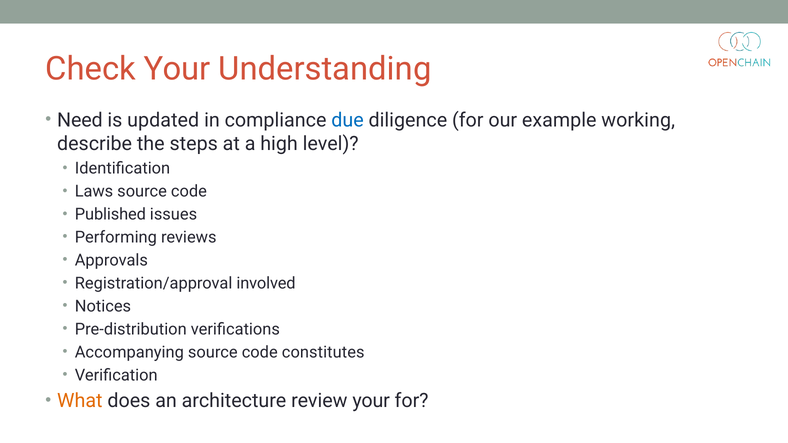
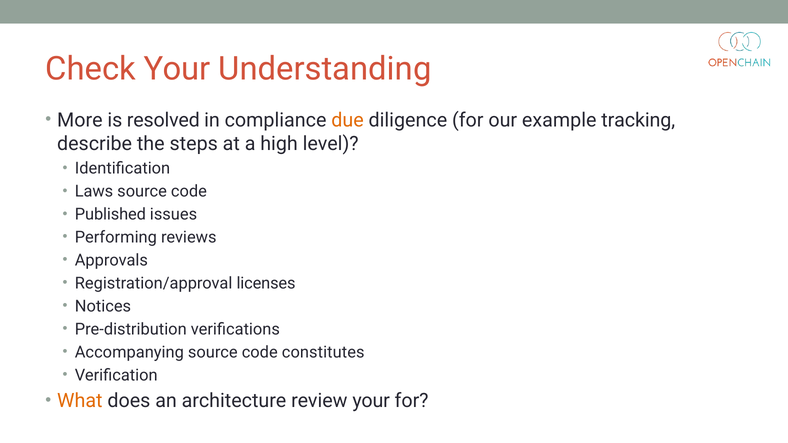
Need: Need -> More (80, 120)
updated: updated -> resolved (163, 120)
due colour: blue -> orange (348, 120)
working: working -> tracking (638, 120)
involved: involved -> licenses (266, 283)
